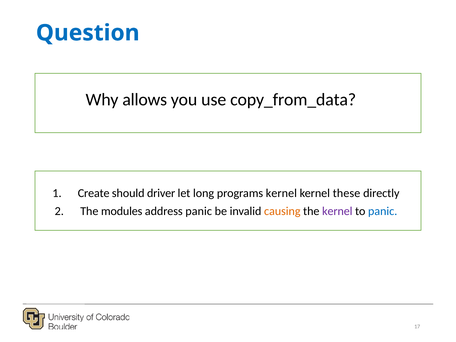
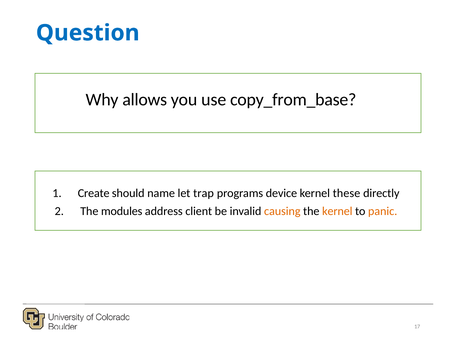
copy_from_data: copy_from_data -> copy_from_base (293, 100)
driver: driver -> name (161, 193)
long: long -> trap (204, 193)
programs kernel: kernel -> device (281, 193)
address panic: panic -> client (199, 211)
kernel colour: purple -> orange (337, 211)
panic colour: blue -> orange (383, 211)
